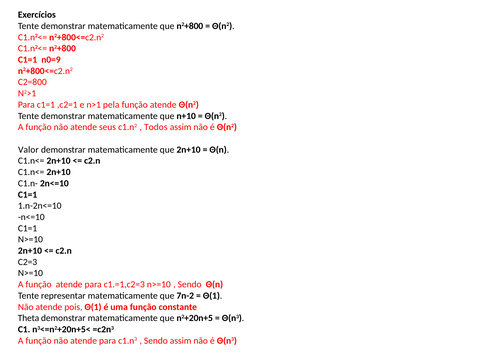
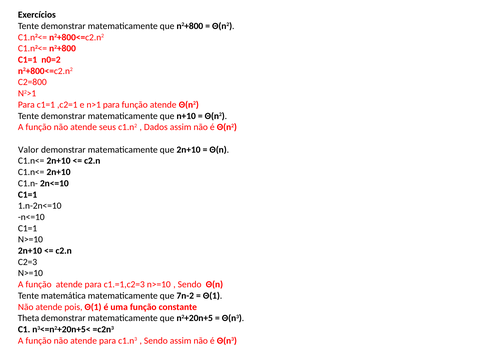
n0=9: n0=9 -> n0=2 (51, 60)
n>1 pela: pela -> para (111, 105)
Todos: Todos -> Dados (156, 127)
representar: representar -> matemática (63, 296)
